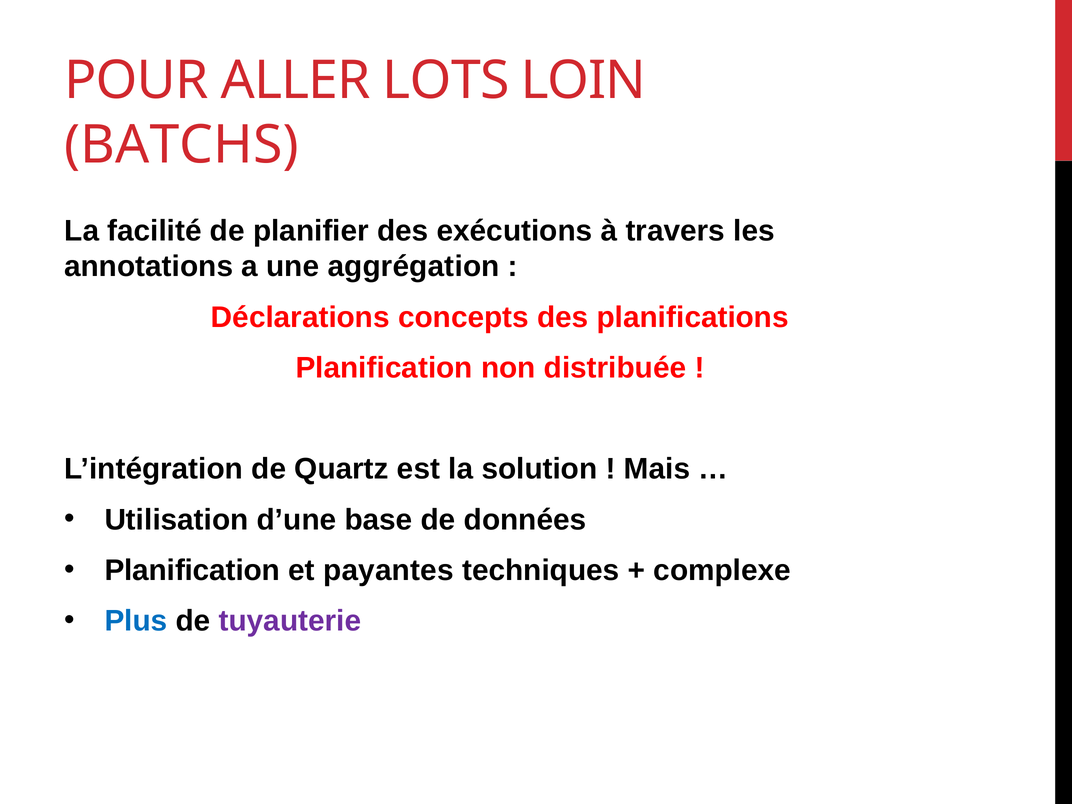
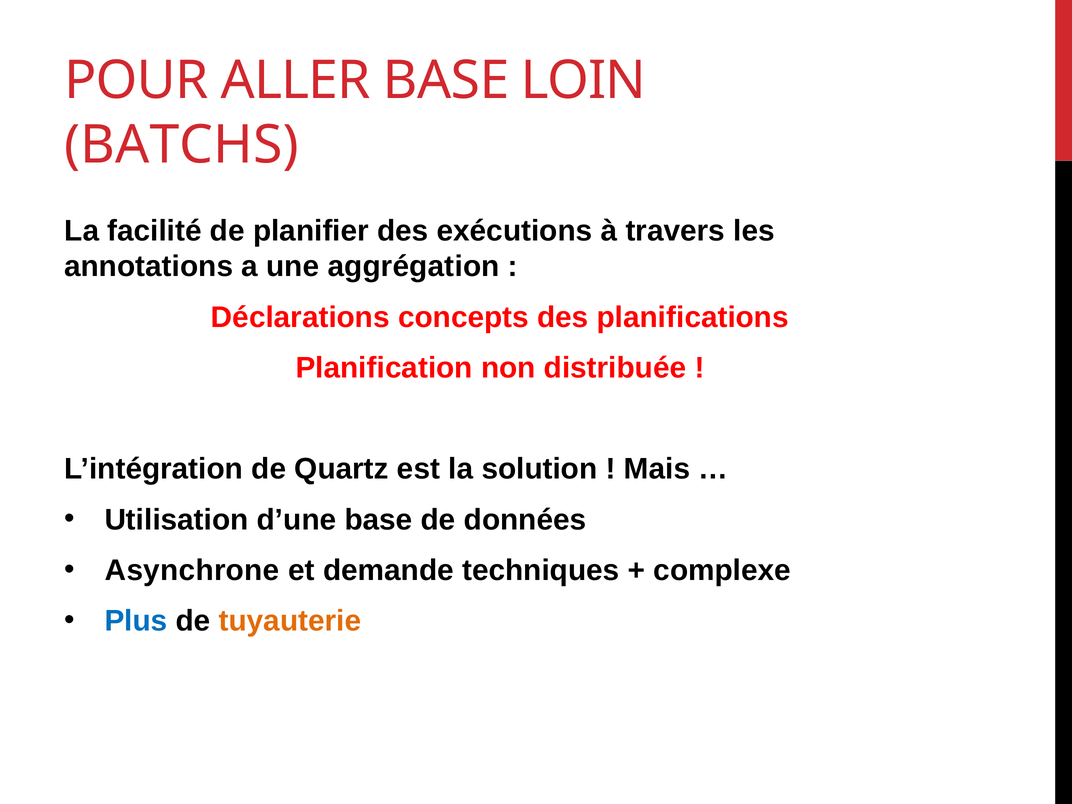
ALLER LOTS: LOTS -> BASE (446, 81)
Planification: Planification -> Asynchrone (192, 570)
payantes: payantes -> demande (389, 570)
tuyauterie colour: purple -> orange (290, 621)
